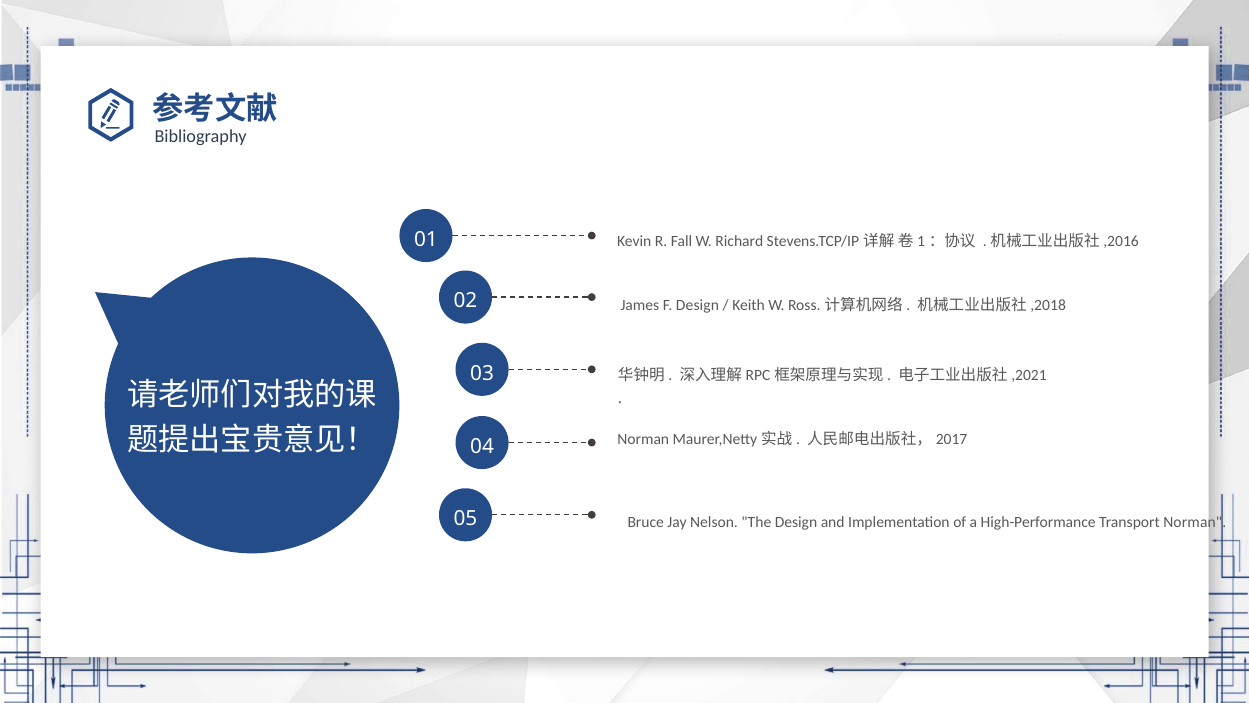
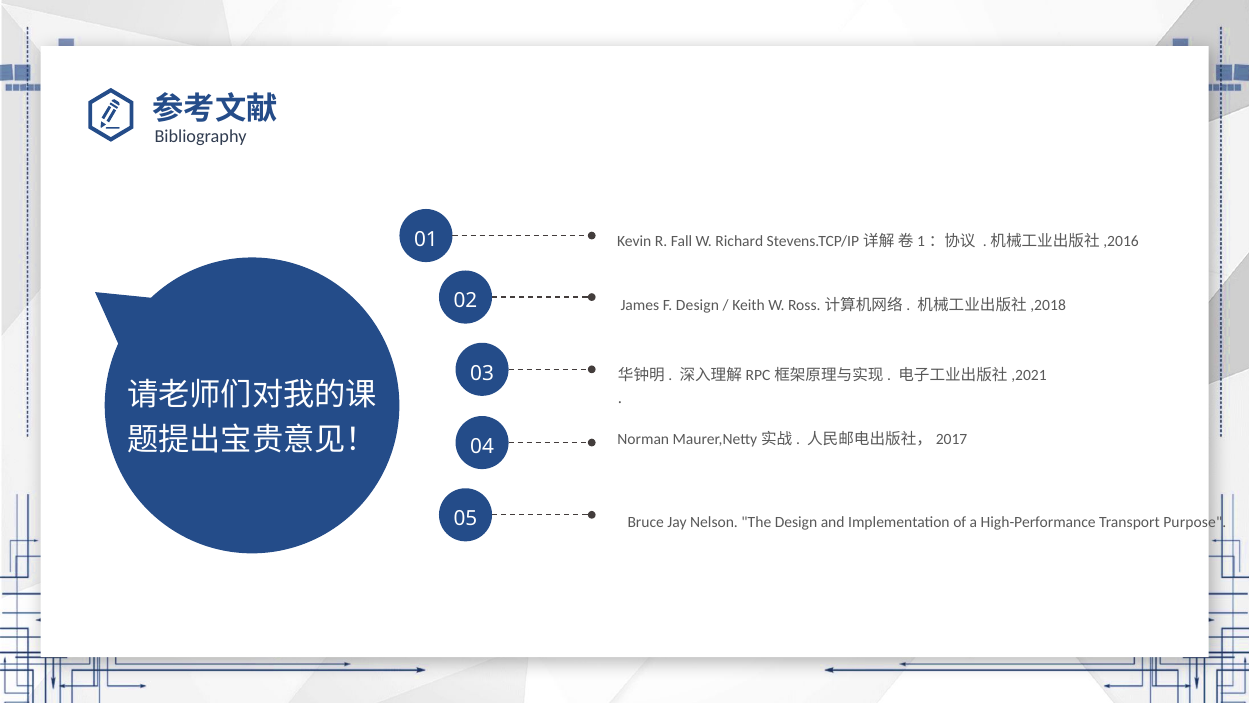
Transport Norman: Norman -> Purpose (1195, 522)
